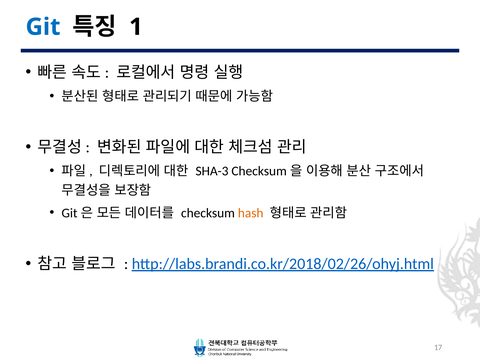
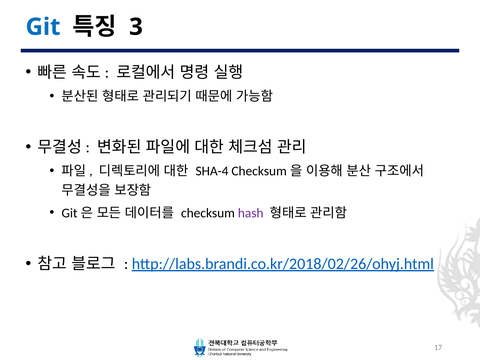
1: 1 -> 3 (136, 27)
SHA-3: SHA-3 -> SHA-4 (212, 171)
hash colour: orange -> purple (251, 213)
